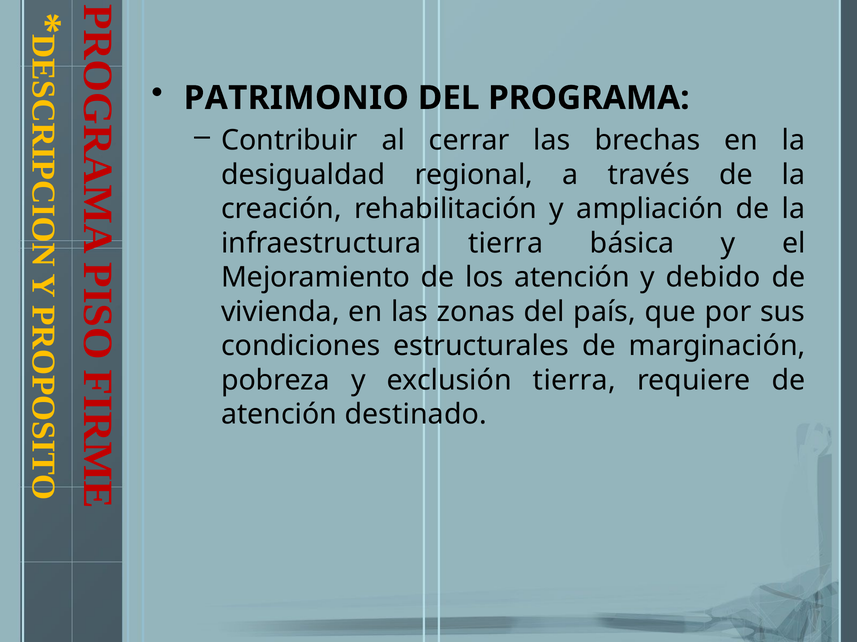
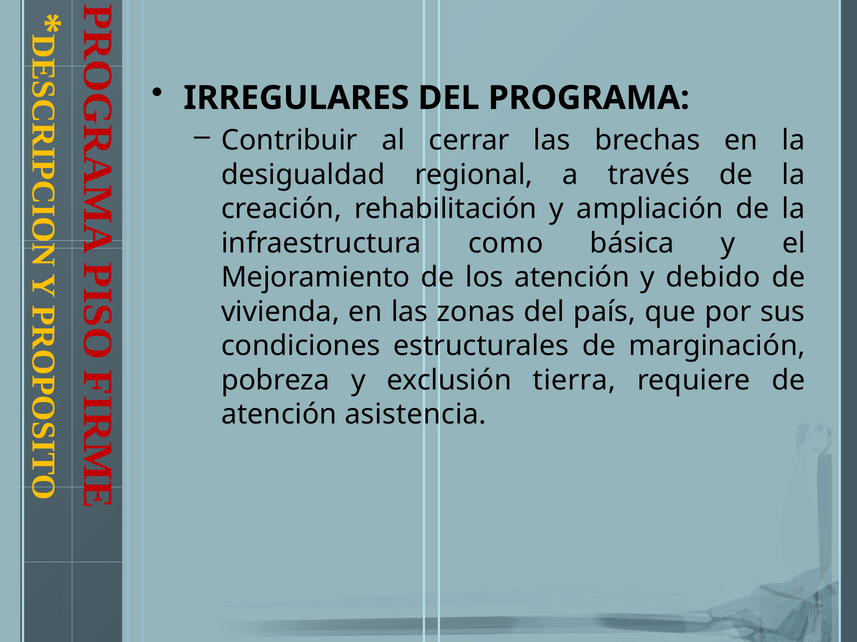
PATRIMONIO: PATRIMONIO -> IRREGULARES (296, 98)
infraestructura tierra: tierra -> como (506, 243)
destinado: destinado -> asistencia (416, 415)
